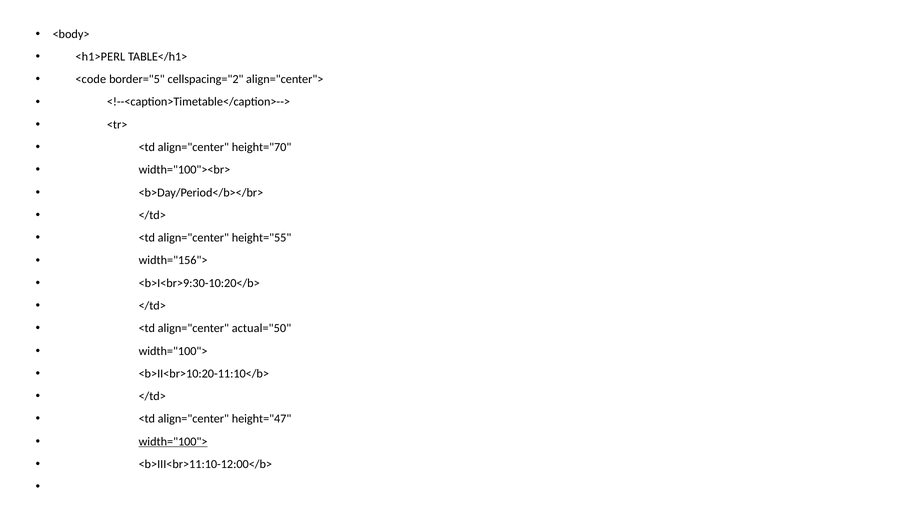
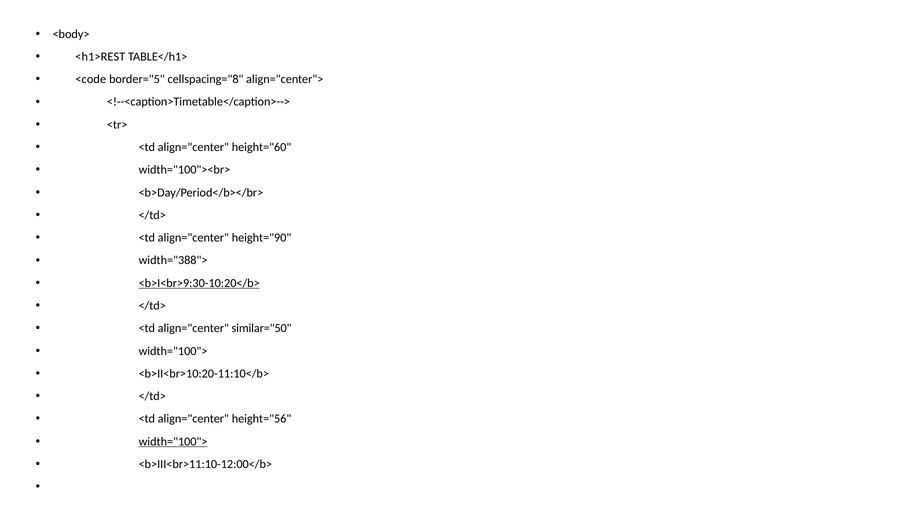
<h1>PERL: <h1>PERL -> <h1>REST (100, 57)
cellspacing="2: cellspacing="2 -> cellspacing="8 (205, 79)
height="70: height="70 -> height="60 (262, 147)
height="55: height="55 -> height="90 (262, 238)
width="156">: width="156"> -> width="388"> (173, 260)
<b>I<br>9:30-10:20</b> underline: none -> present (199, 283)
actual="50: actual="50 -> similar="50 (262, 328)
height="47: height="47 -> height="56 (262, 419)
